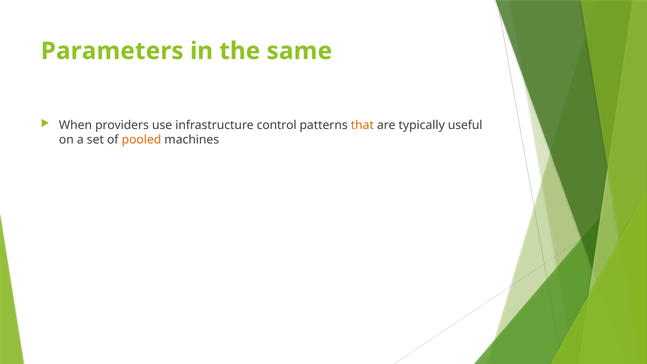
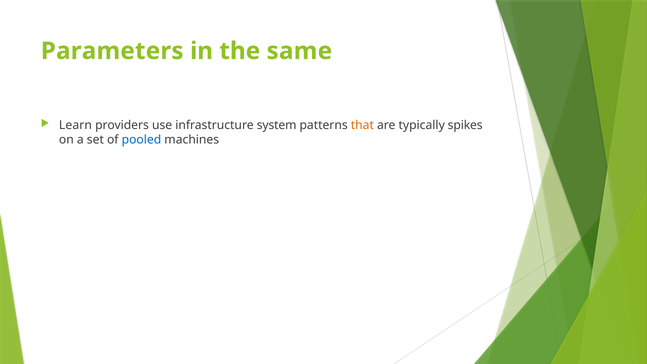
When: When -> Learn (75, 125)
control: control -> system (277, 125)
useful: useful -> spikes (465, 125)
pooled colour: orange -> blue (141, 140)
